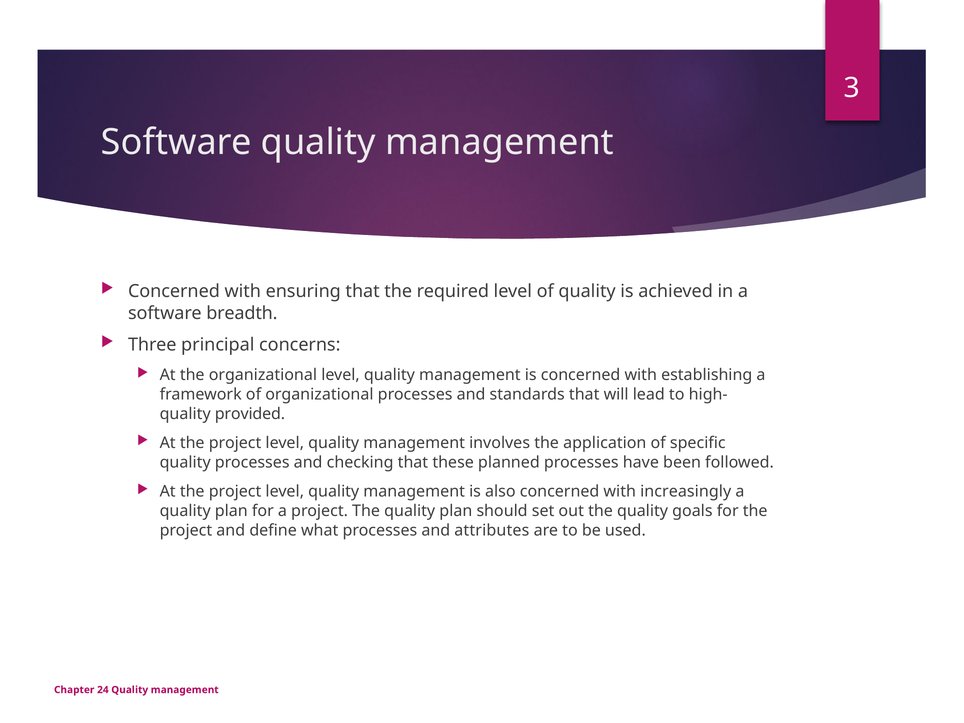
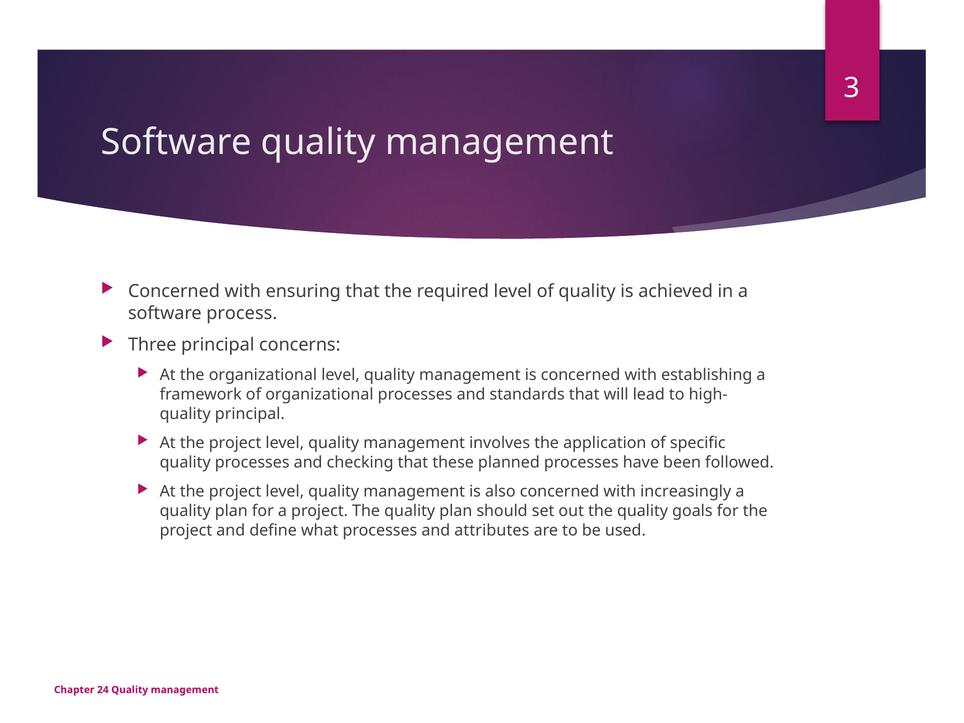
breadth: breadth -> process (242, 313)
quality provided: provided -> principal (250, 414)
